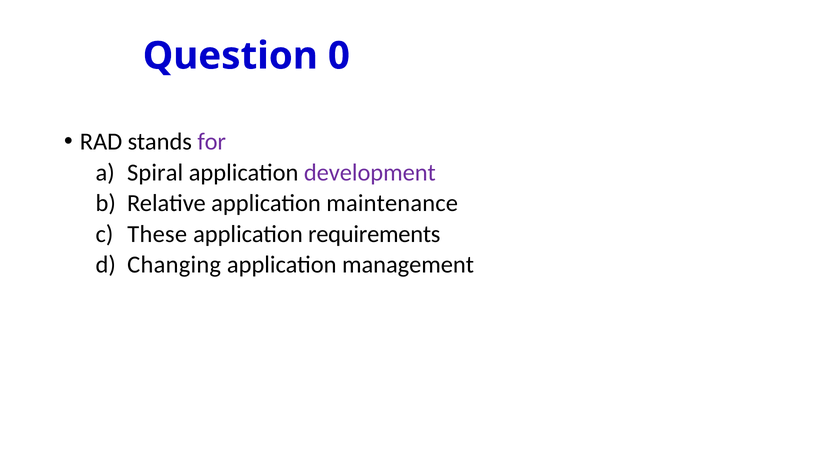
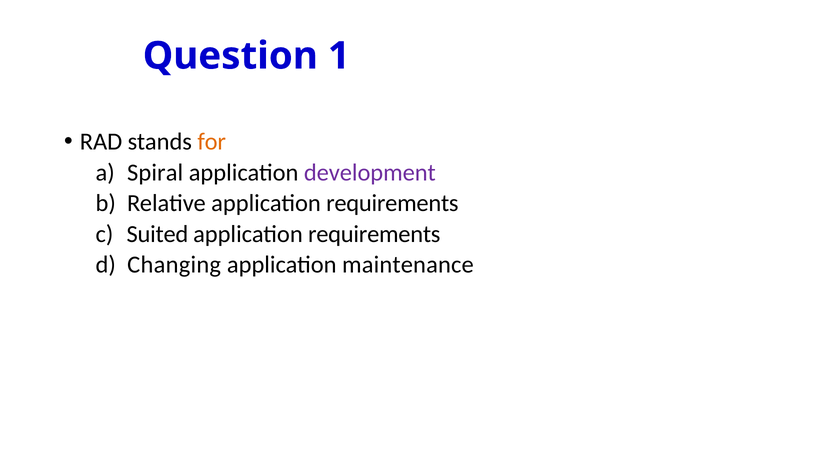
0: 0 -> 1 (339, 56)
for colour: purple -> orange (212, 142)
Relative application maintenance: maintenance -> requirements (392, 204)
These: These -> Suited (157, 234)
management: management -> maintenance (408, 265)
